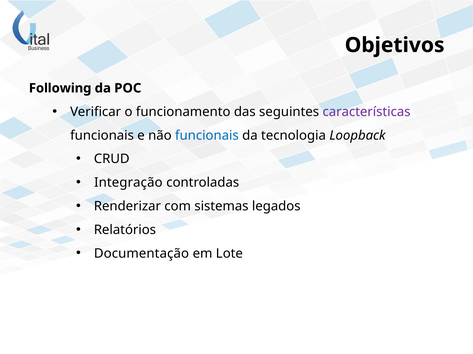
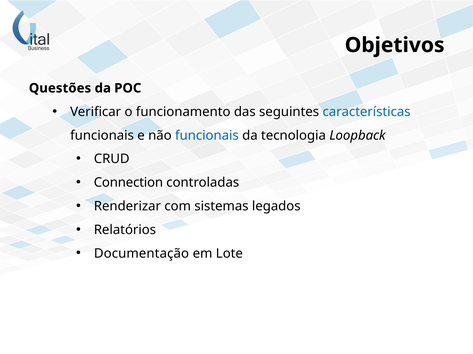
Following: Following -> Questões (60, 88)
características colour: purple -> blue (367, 112)
Integração: Integração -> Connection (128, 183)
